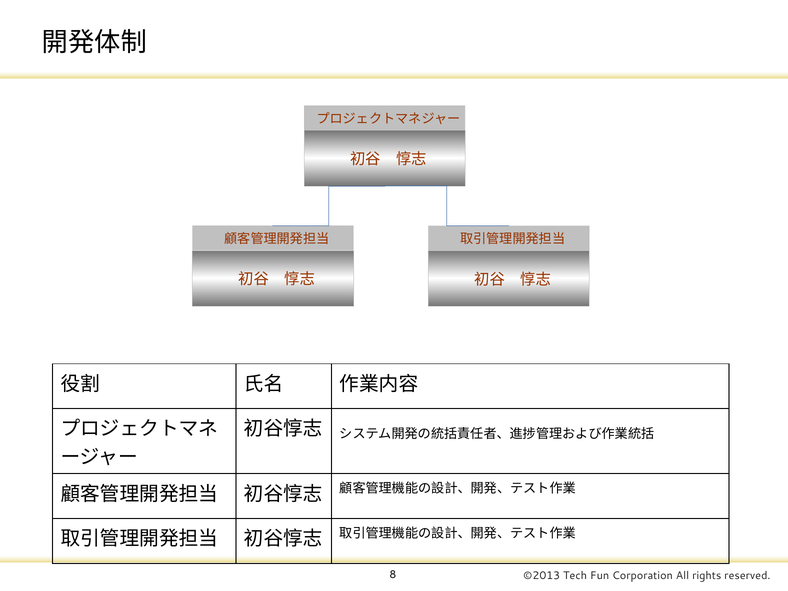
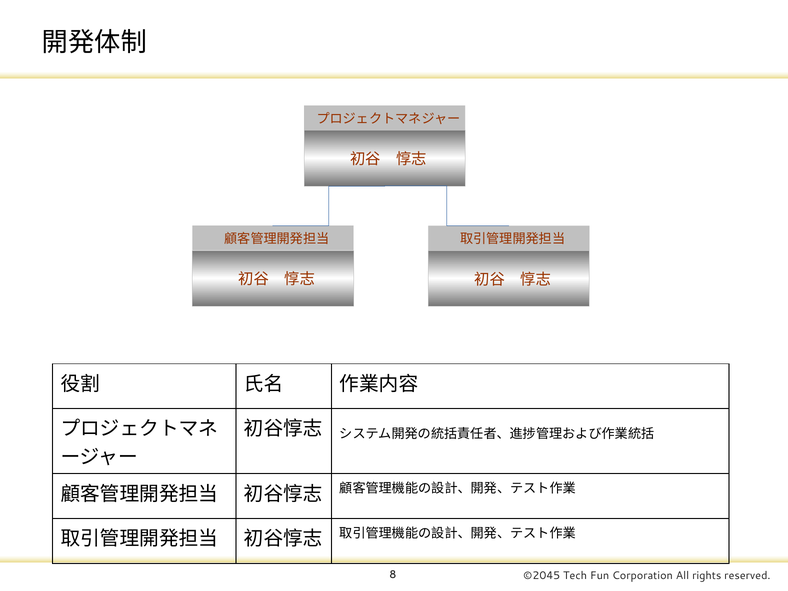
©2013: ©2013 -> ©2045 (542, 576)
